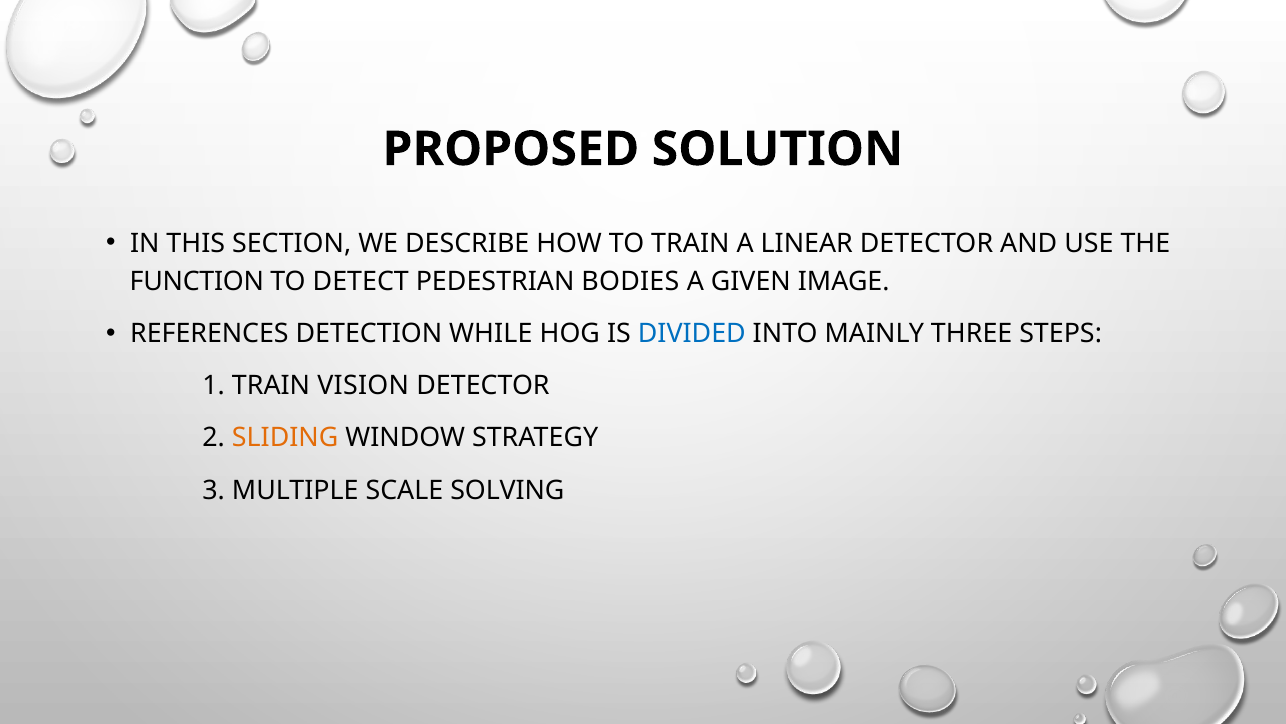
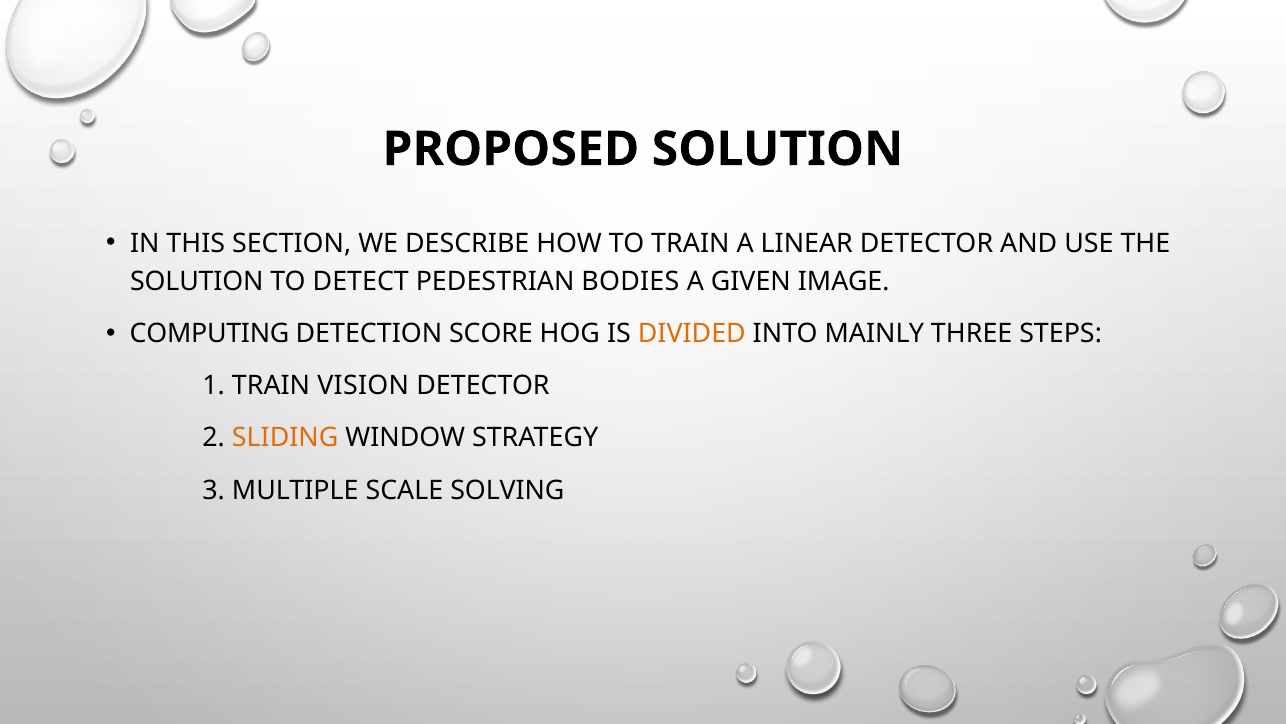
FUNCTION: FUNCTION -> SOLUTION (197, 282)
REFERENCES: REFERENCES -> COMPUTING (210, 334)
WHILE: WHILE -> SCORE (491, 334)
DIVIDED colour: blue -> orange (692, 334)
